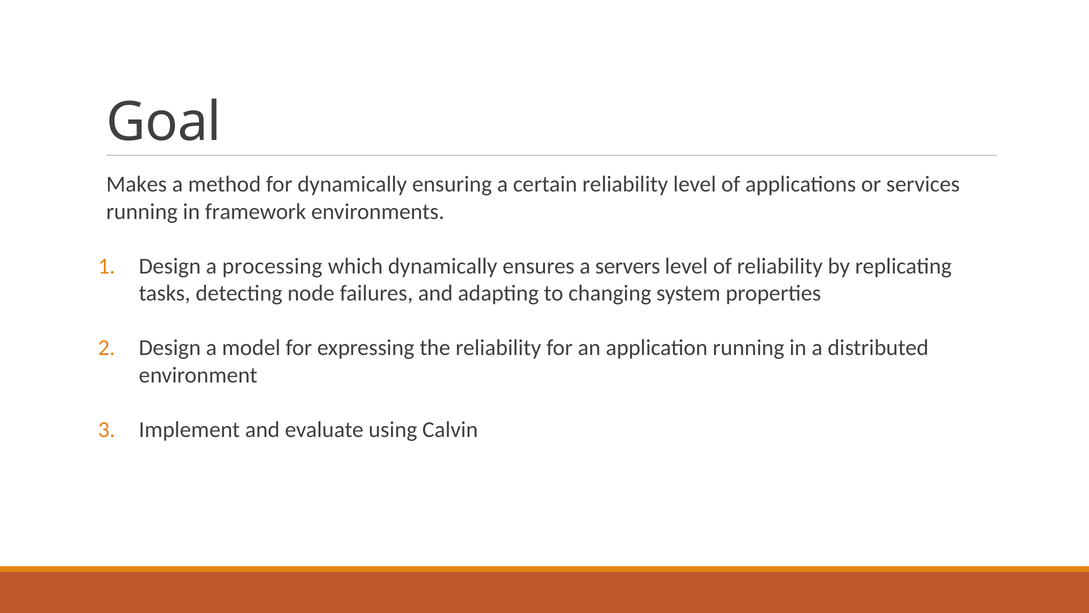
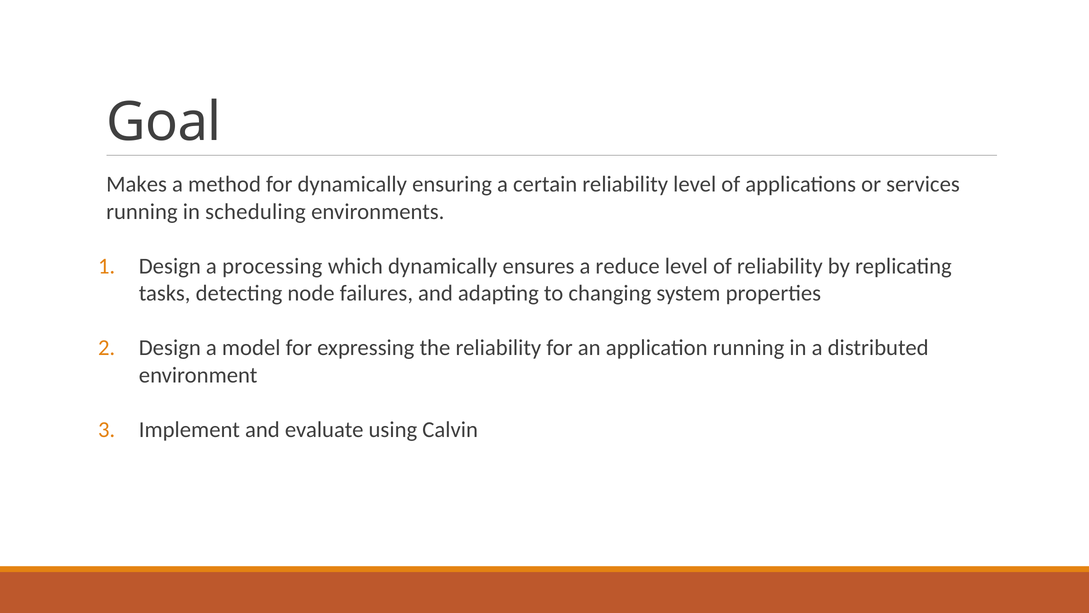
framework: framework -> scheduling (255, 211)
servers: servers -> reduce (628, 266)
